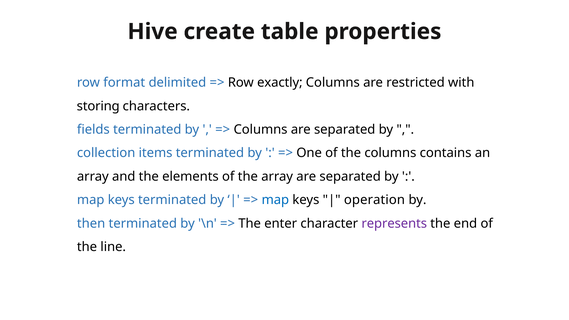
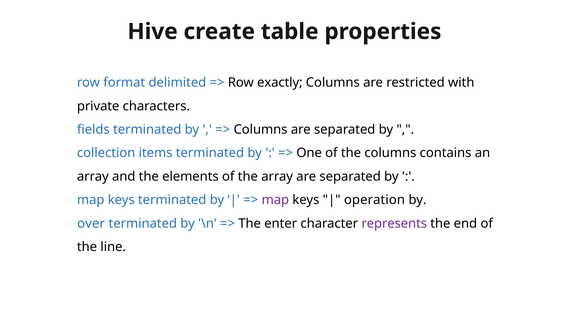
storing: storing -> private (98, 106)
map colour: blue -> purple (275, 200)
then: then -> over (91, 223)
